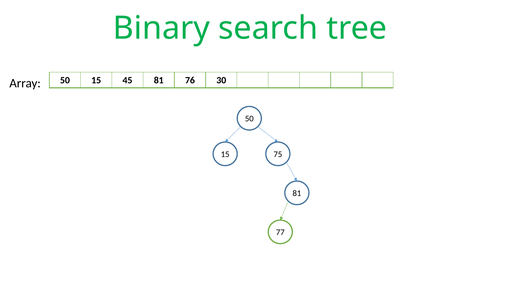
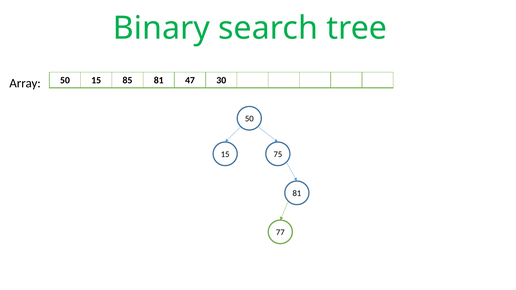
45: 45 -> 85 (127, 80)
76: 76 -> 47 (190, 80)
